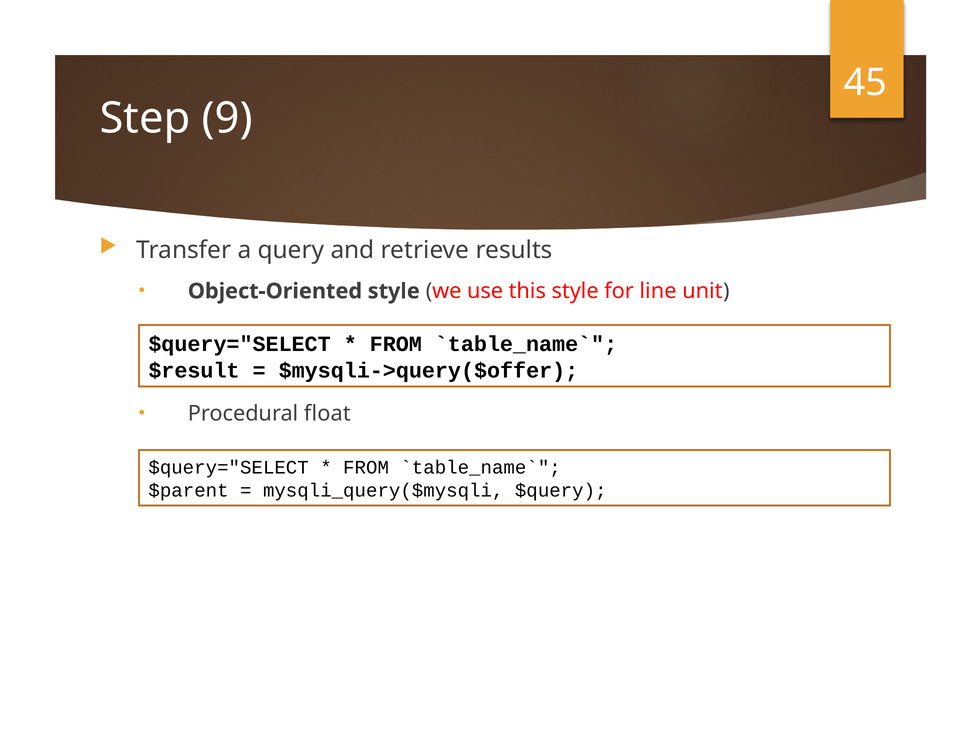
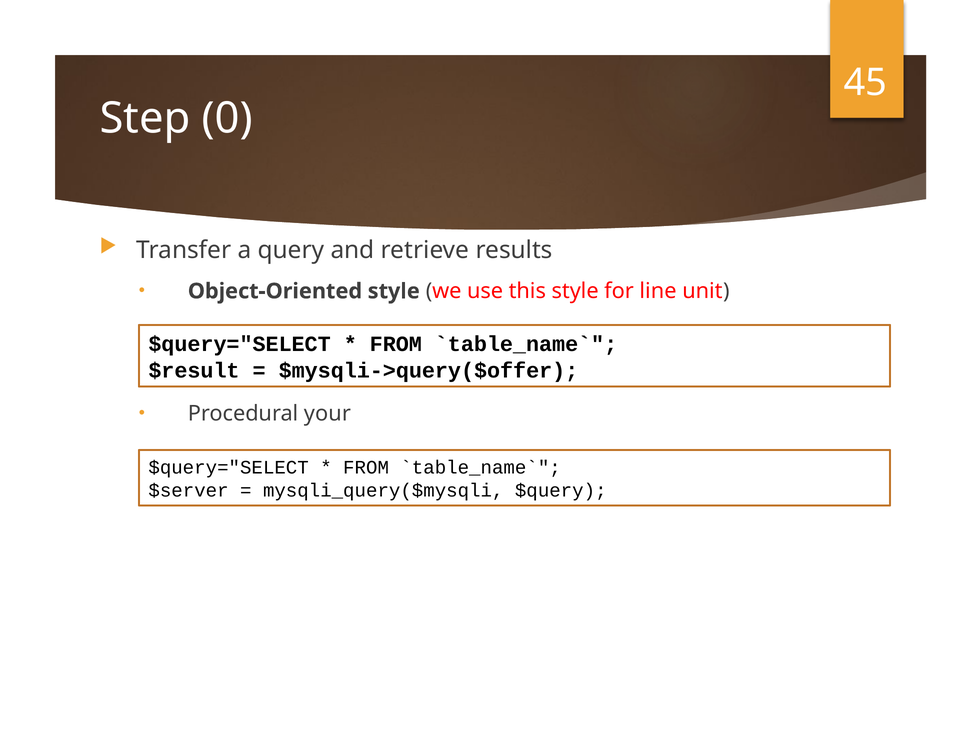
9: 9 -> 0 (227, 119)
float: float -> your (327, 414)
$parent: $parent -> $server (189, 490)
